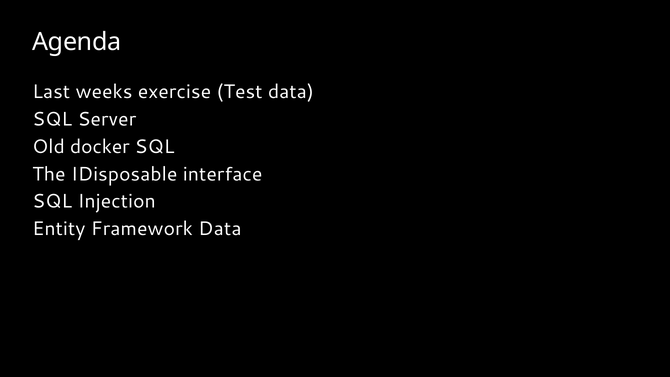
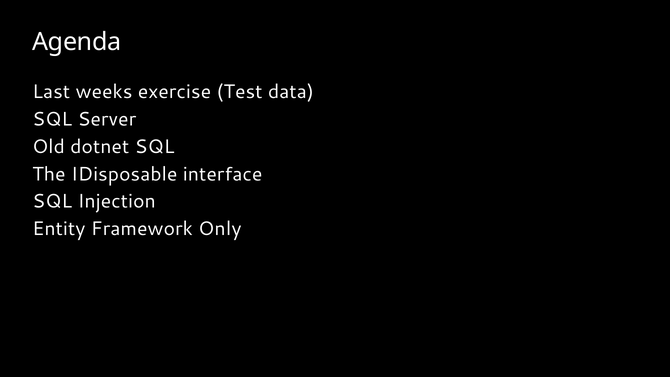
docker: docker -> dotnet (100, 147)
Framework Data: Data -> Only (220, 229)
